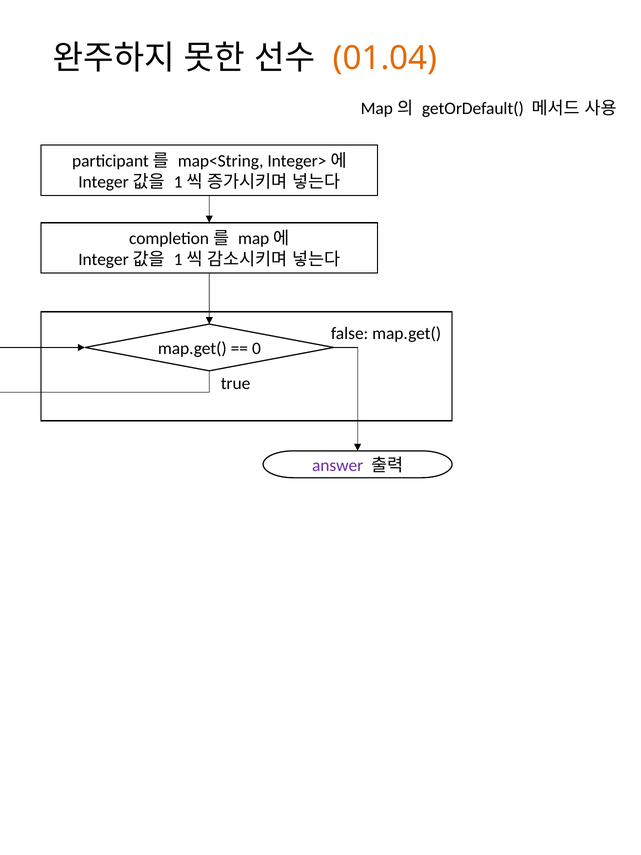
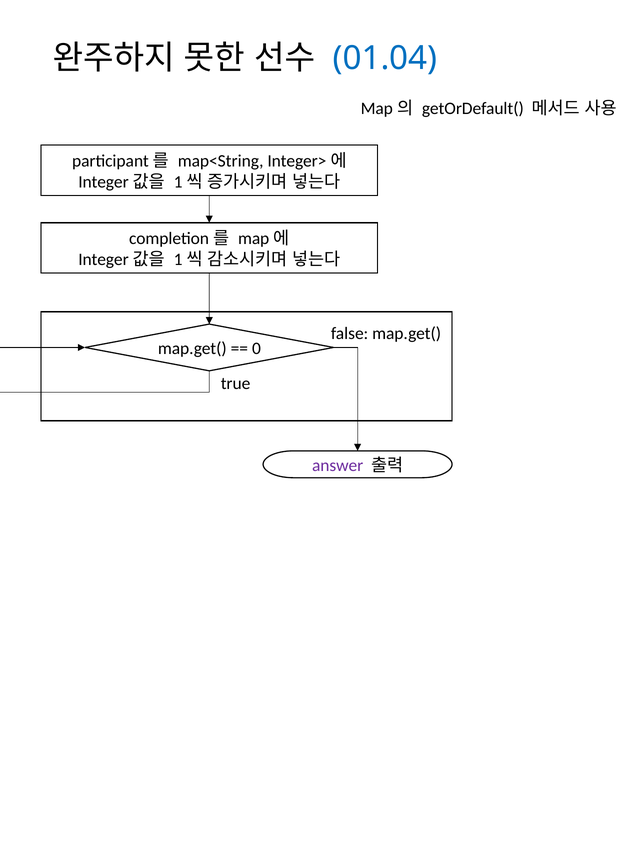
01.04 colour: orange -> blue (385, 58)
